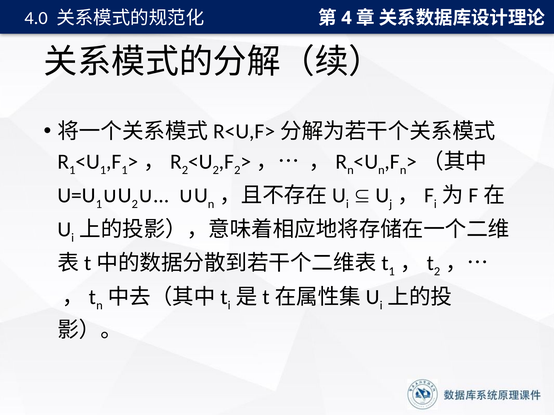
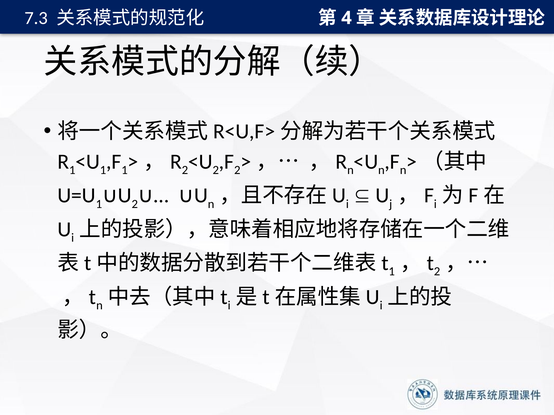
4.0: 4.0 -> 7.3 (36, 18)
